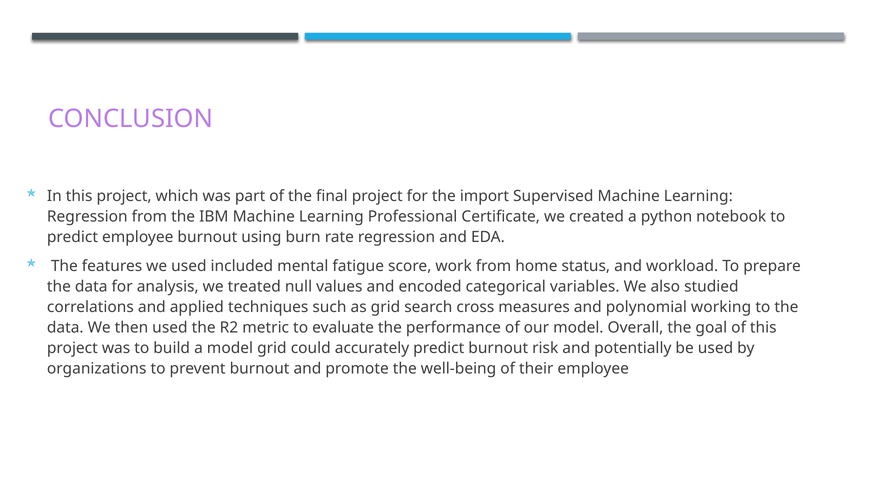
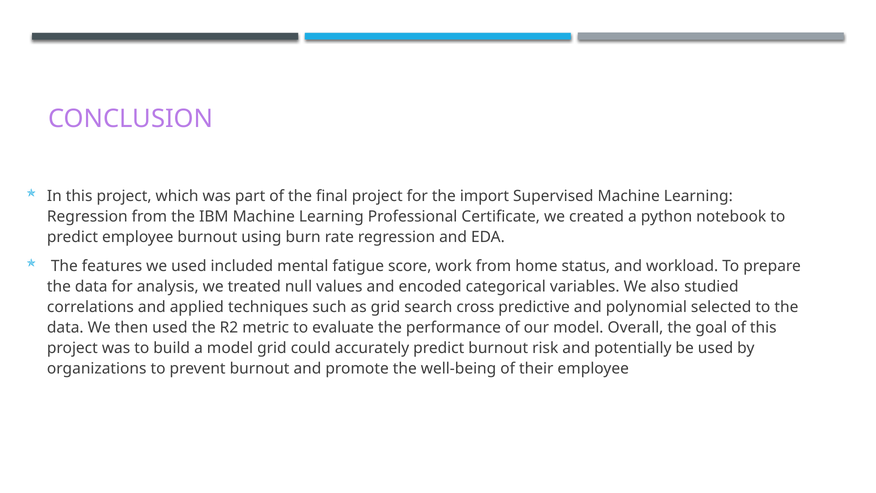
measures: measures -> predictive (534, 307)
working: working -> selected (721, 307)
